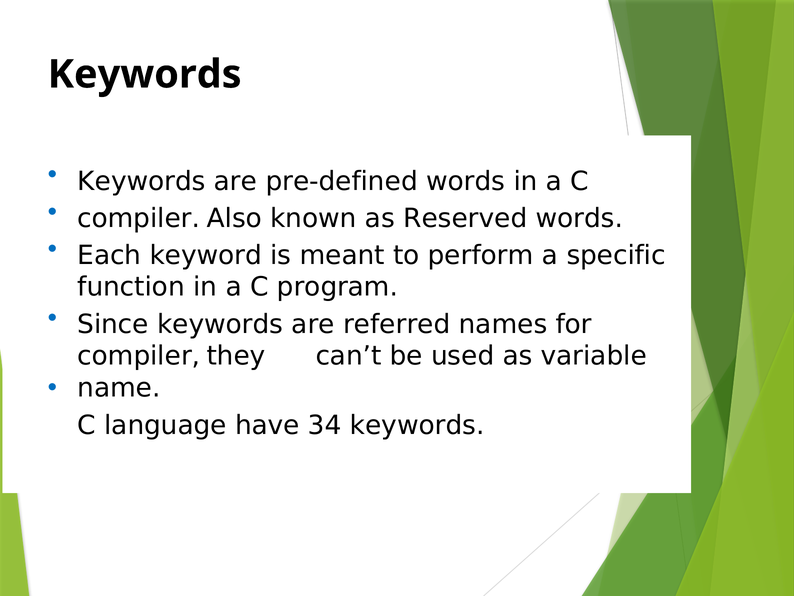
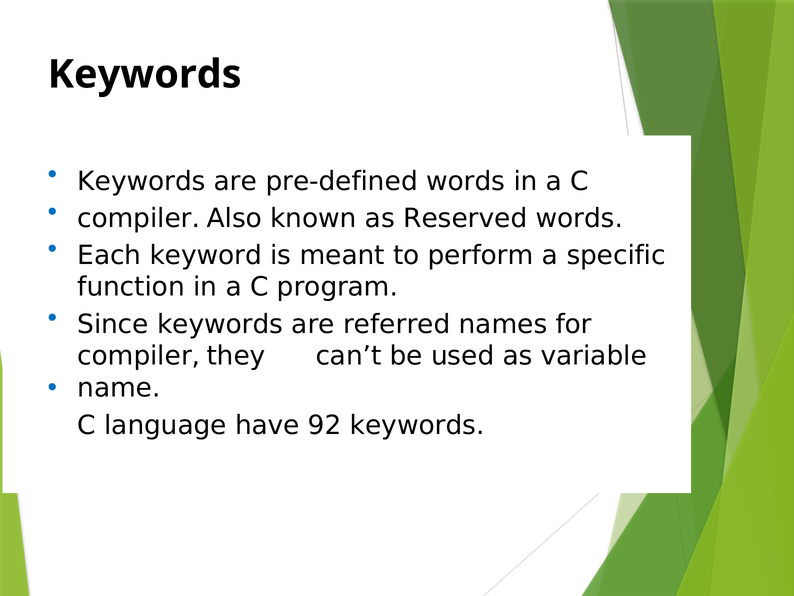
34: 34 -> 92 (325, 425)
